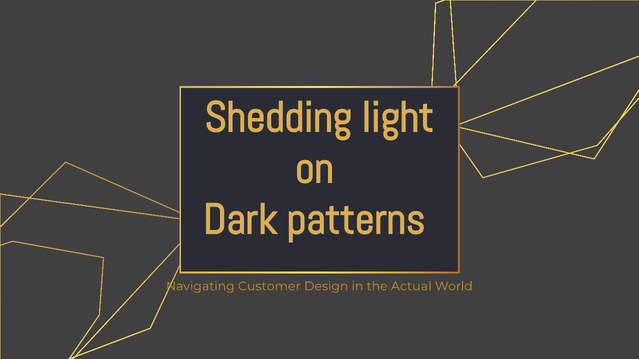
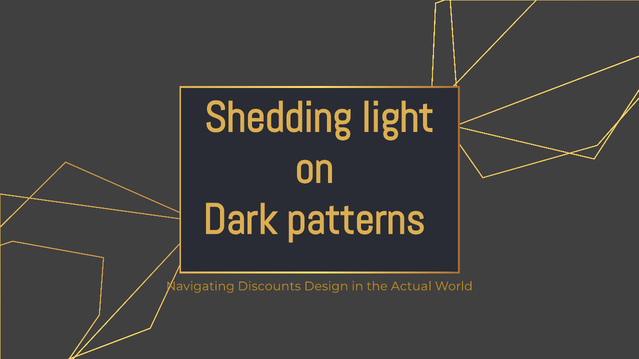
Customer: Customer -> Discounts (269, 287)
